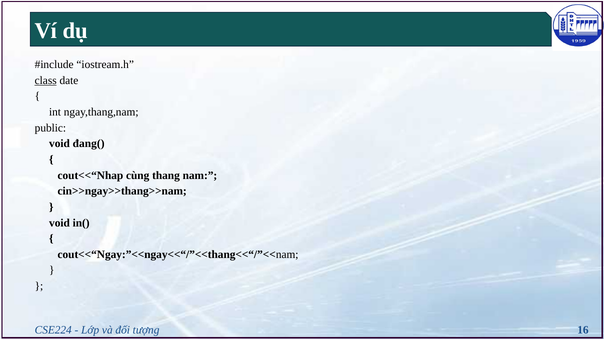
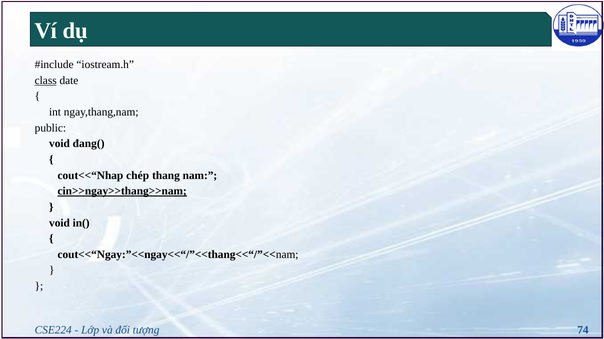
cùng: cùng -> chép (138, 176)
cin>>ngay>>thang>>nam underline: none -> present (122, 192)
16: 16 -> 74 (583, 331)
